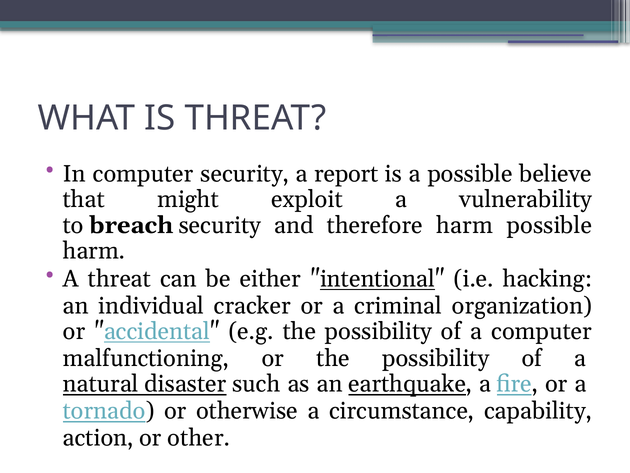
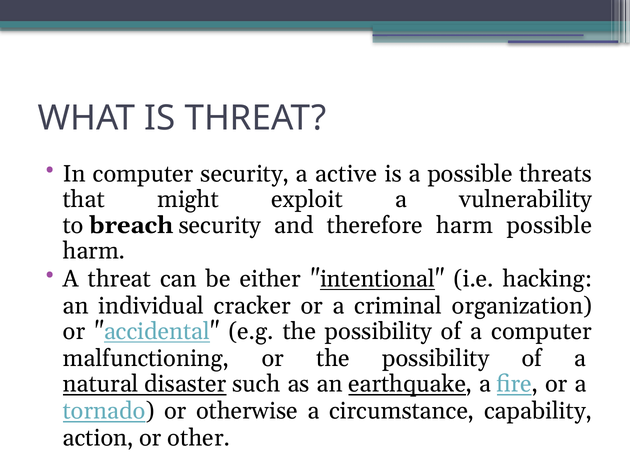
report: report -> active (346, 174)
believe: believe -> threats (556, 174)
